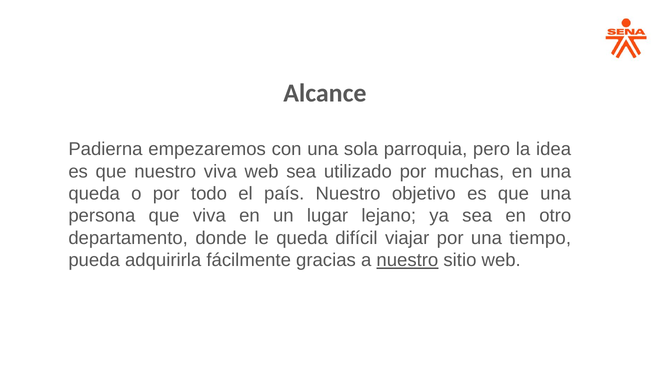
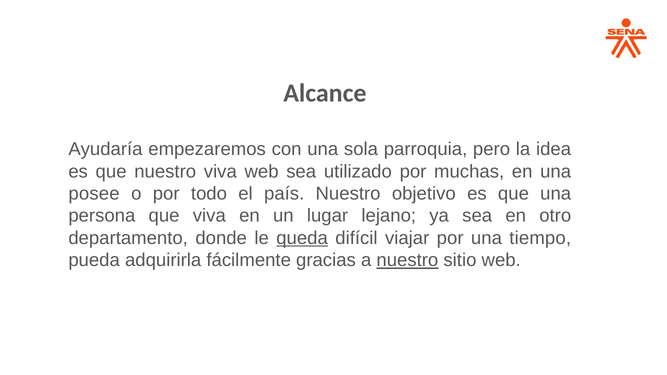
Padierna: Padierna -> Ayudaría (105, 149)
queda: queda -> posee (94, 194)
queda underline: none -> present (302, 238)
